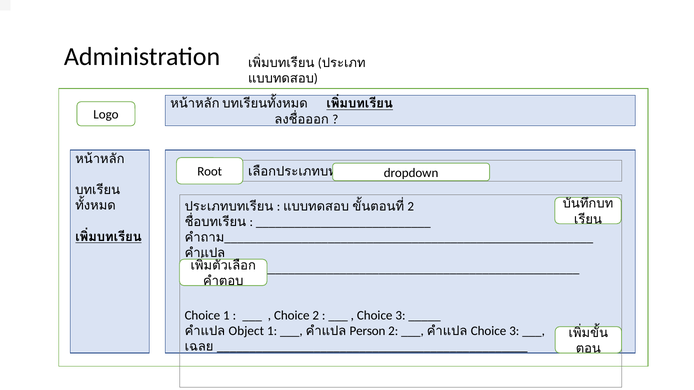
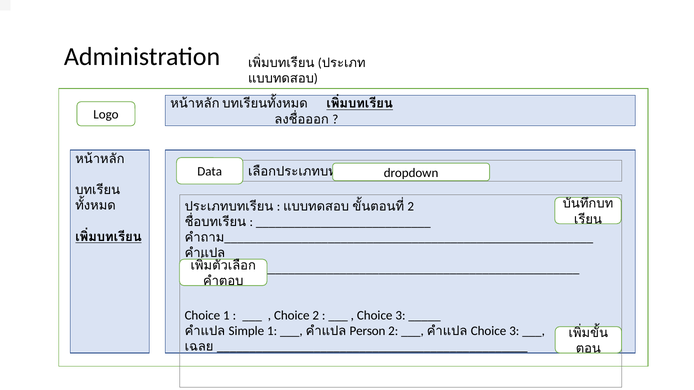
Root: Root -> Data (210, 172)
Object: Object -> Simple (246, 331)
